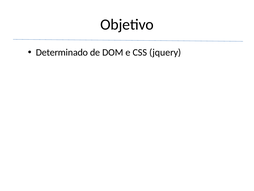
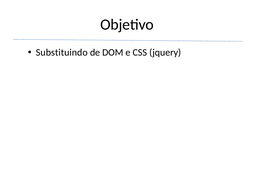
Determinado: Determinado -> Substituindo (62, 52)
